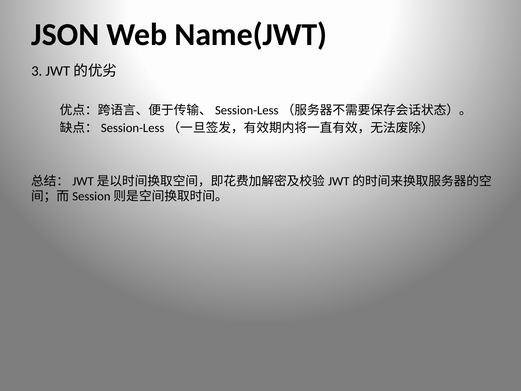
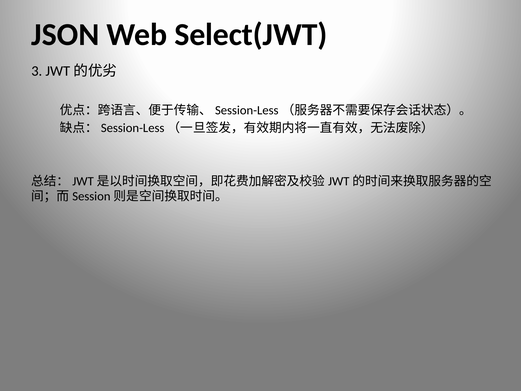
Name(JWT: Name(JWT -> Select(JWT (251, 35)
